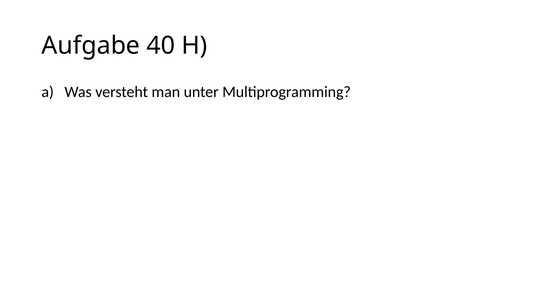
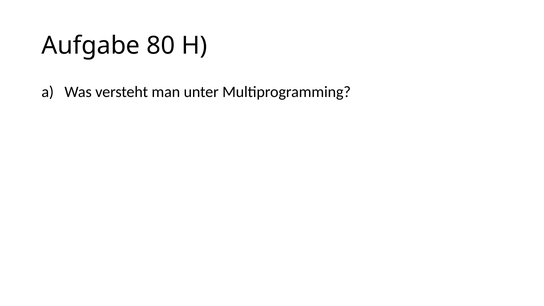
40: 40 -> 80 (161, 46)
